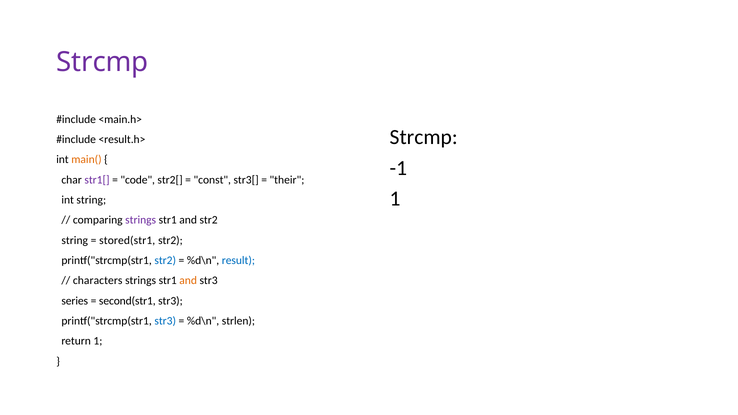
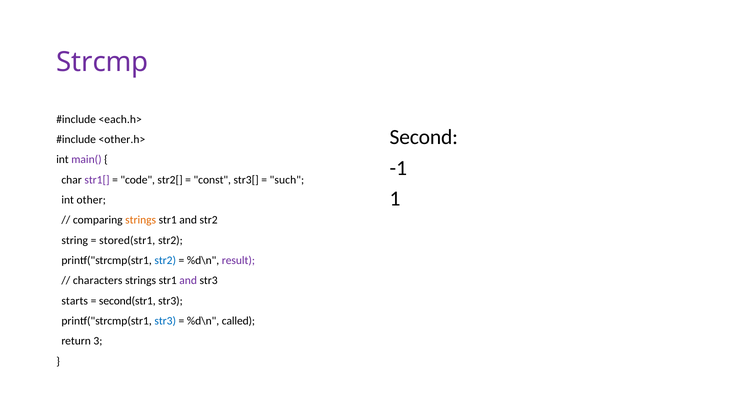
<main.h>: <main.h> -> <each.h> (120, 119)
Strcmp: Strcmp -> Second (424, 137)
<result.h>: <result.h> -> <other.h> (122, 140)
main( colour: orange -> purple (86, 160)
their: their -> such (287, 180)
int string: string -> other (91, 200)
strings colour: purple -> orange (141, 220)
result colour: blue -> purple (238, 261)
and colour: orange -> purple (188, 281)
series: series -> starts (75, 301)
strlen: strlen -> called (238, 321)
return 1: 1 -> 3 (98, 341)
